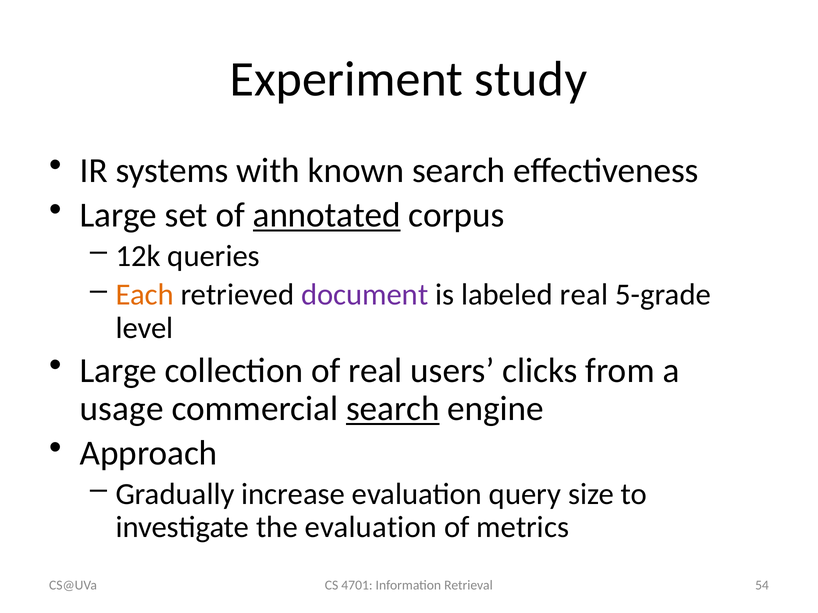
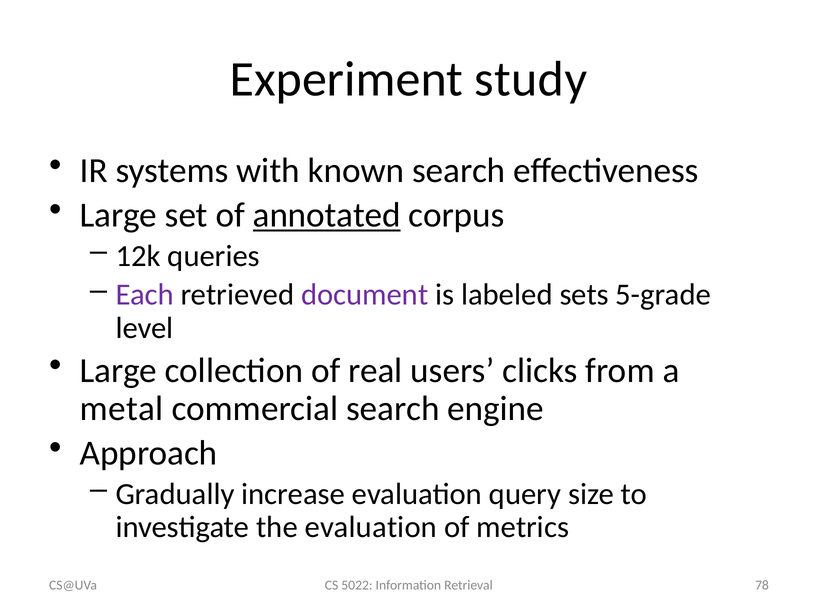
Each colour: orange -> purple (145, 295)
labeled real: real -> sets (584, 295)
usage: usage -> metal (122, 409)
search underline: present -> none (393, 409)
4701: 4701 -> 5022 (357, 586)
54: 54 -> 78 (762, 586)
